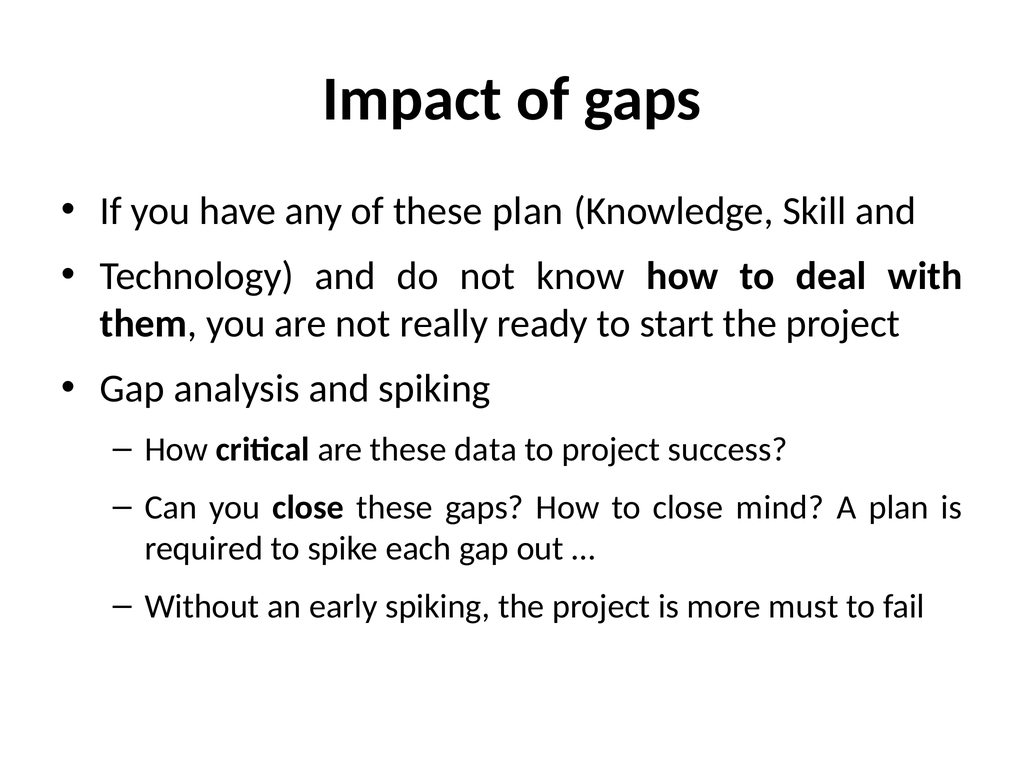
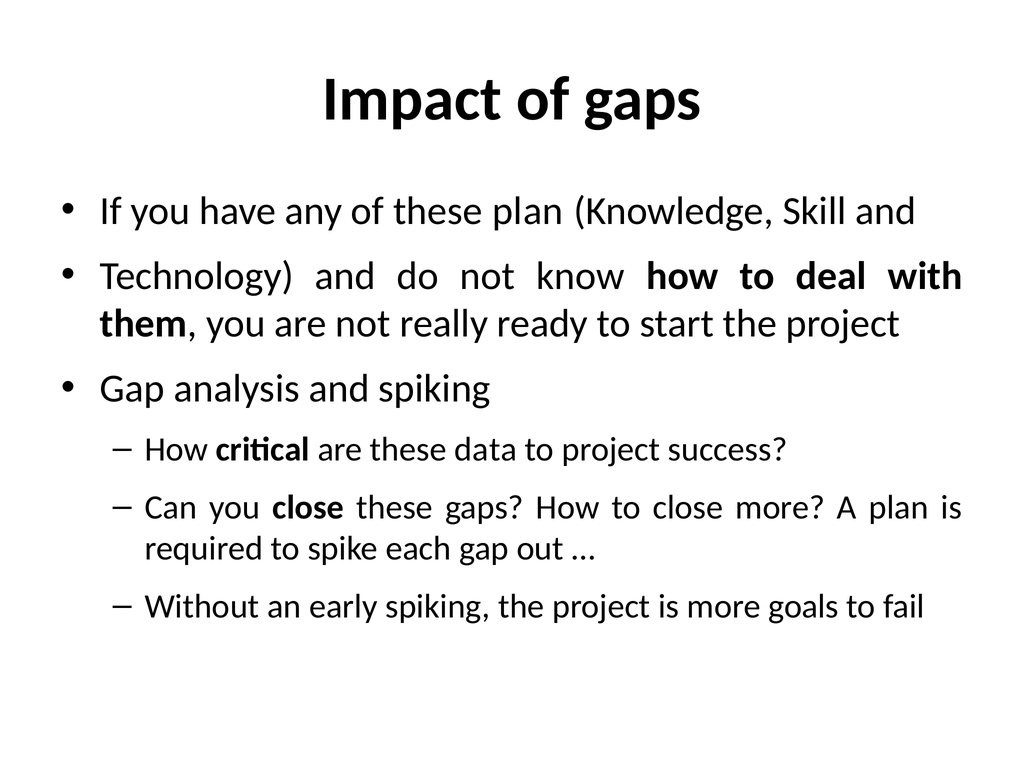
close mind: mind -> more (780, 508)
must: must -> goals (804, 607)
